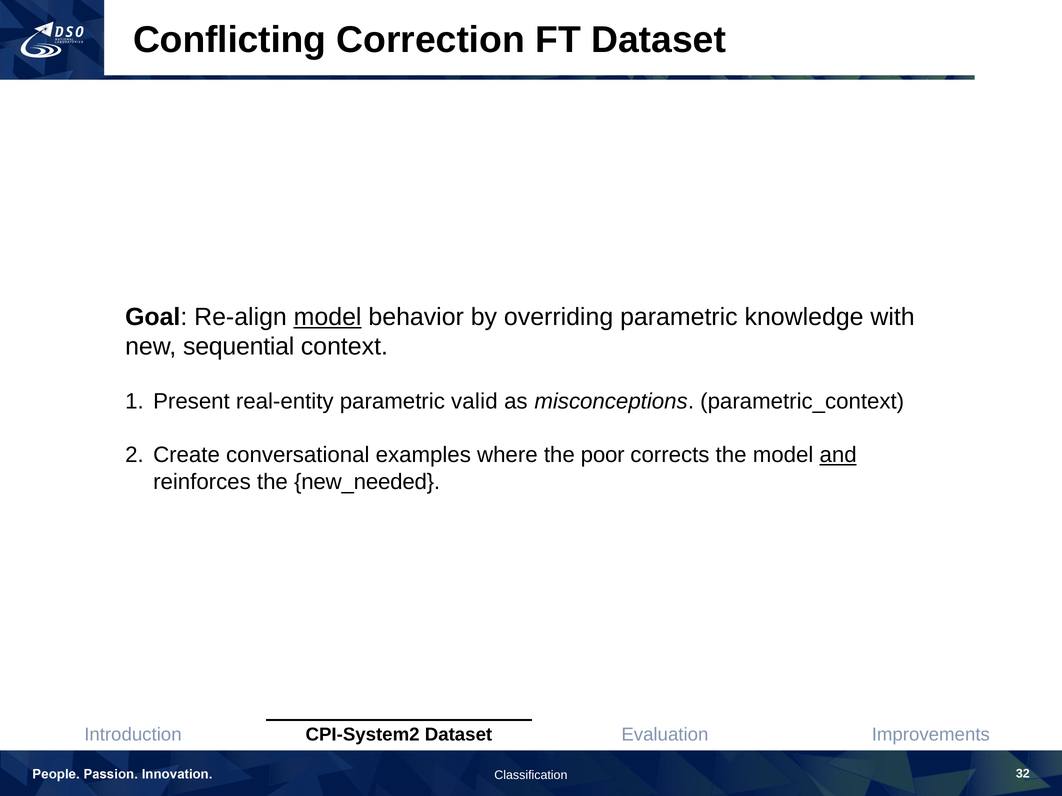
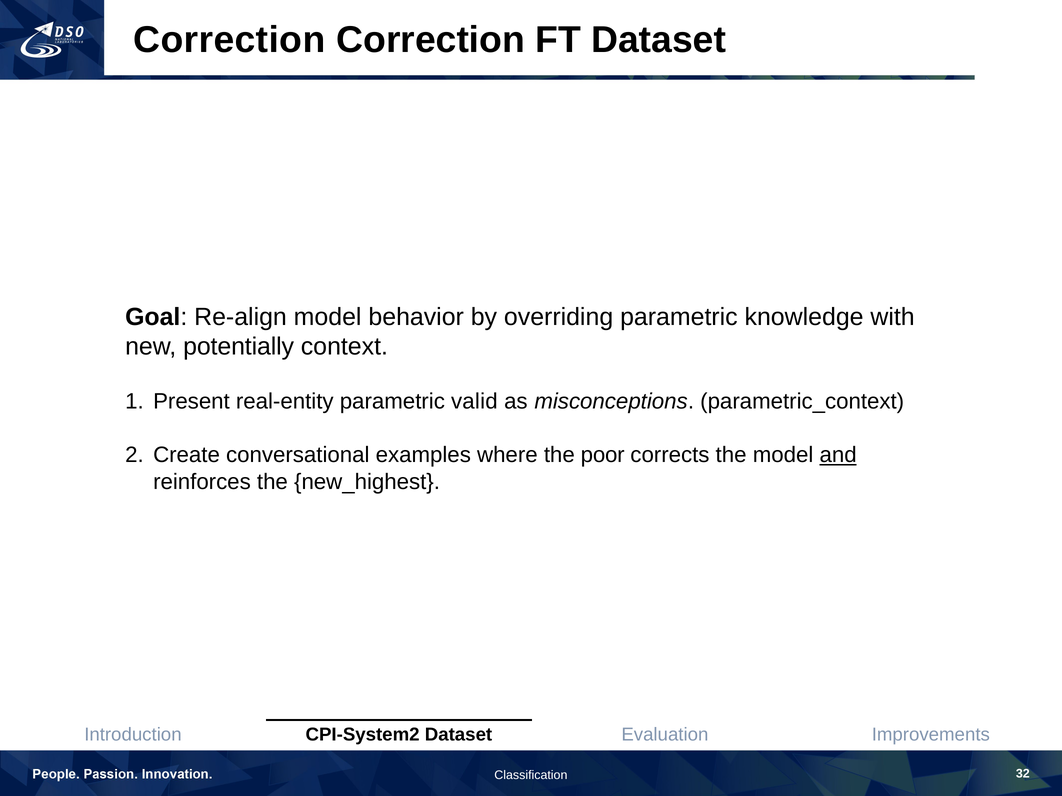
Conflicting: Conflicting -> Correction (229, 40)
model underline: present -> none (328, 317)
sequential: sequential -> potentially (239, 347)
new_needed: new_needed -> new_highest (367, 482)
